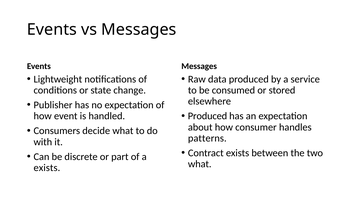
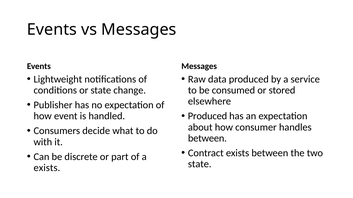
patterns: patterns -> between (207, 139)
what: what -> state (200, 165)
